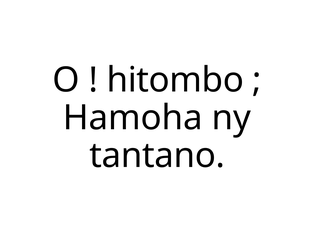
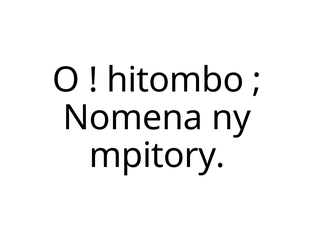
Hamoha: Hamoha -> Nomena (133, 118)
tantano: tantano -> mpitory (157, 155)
